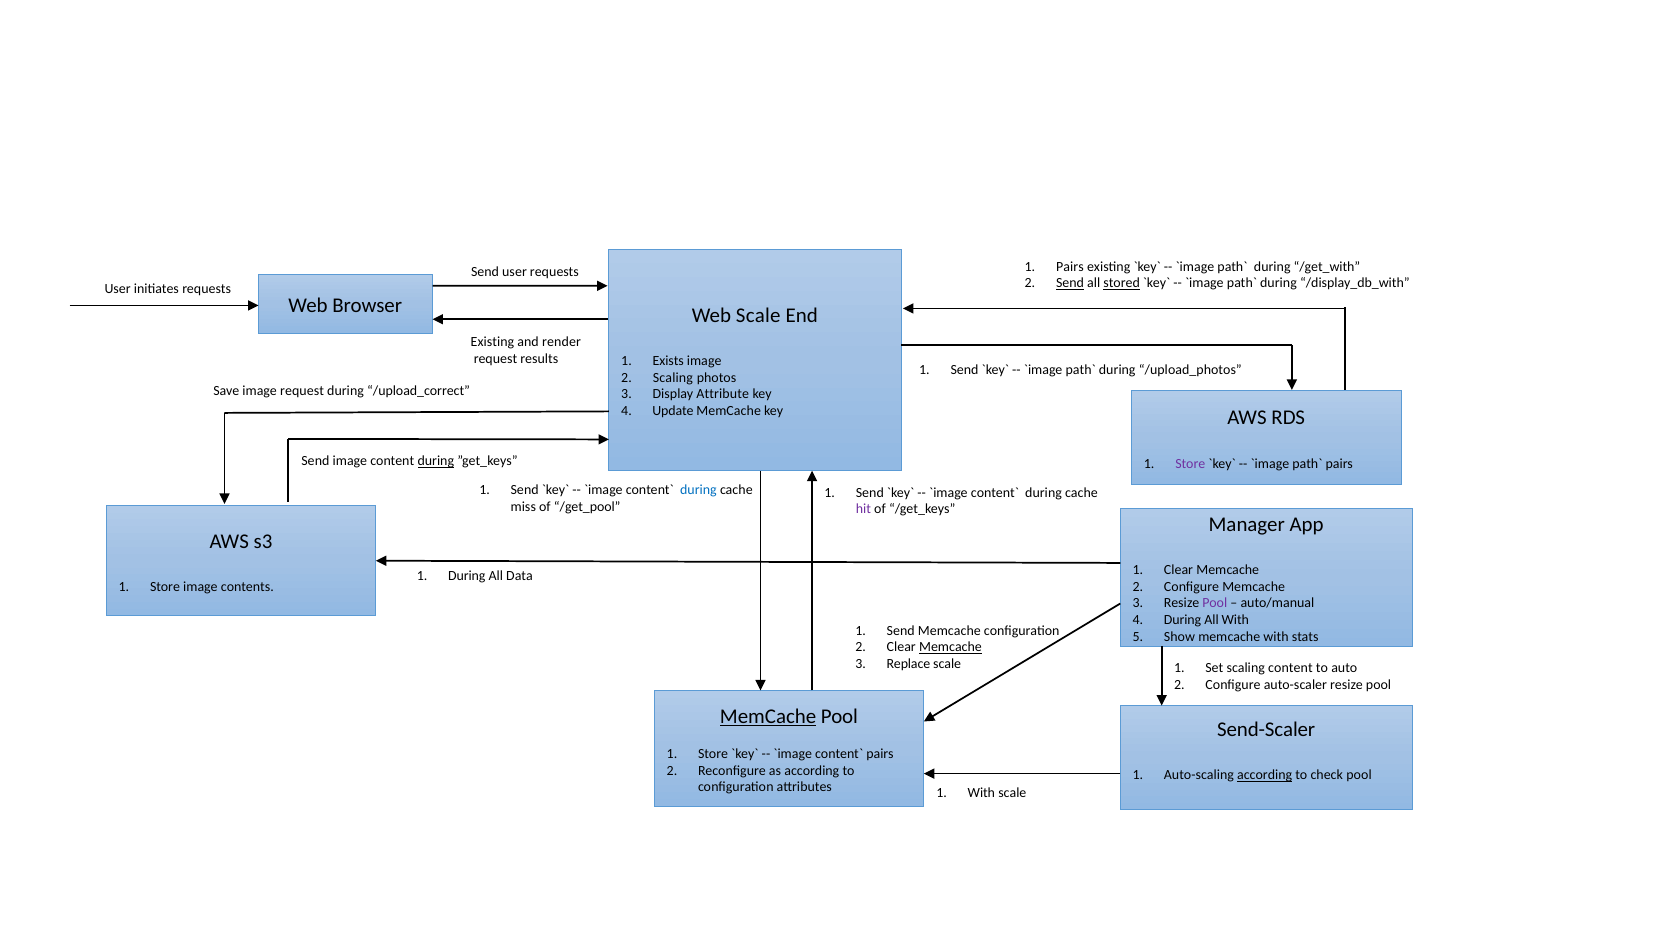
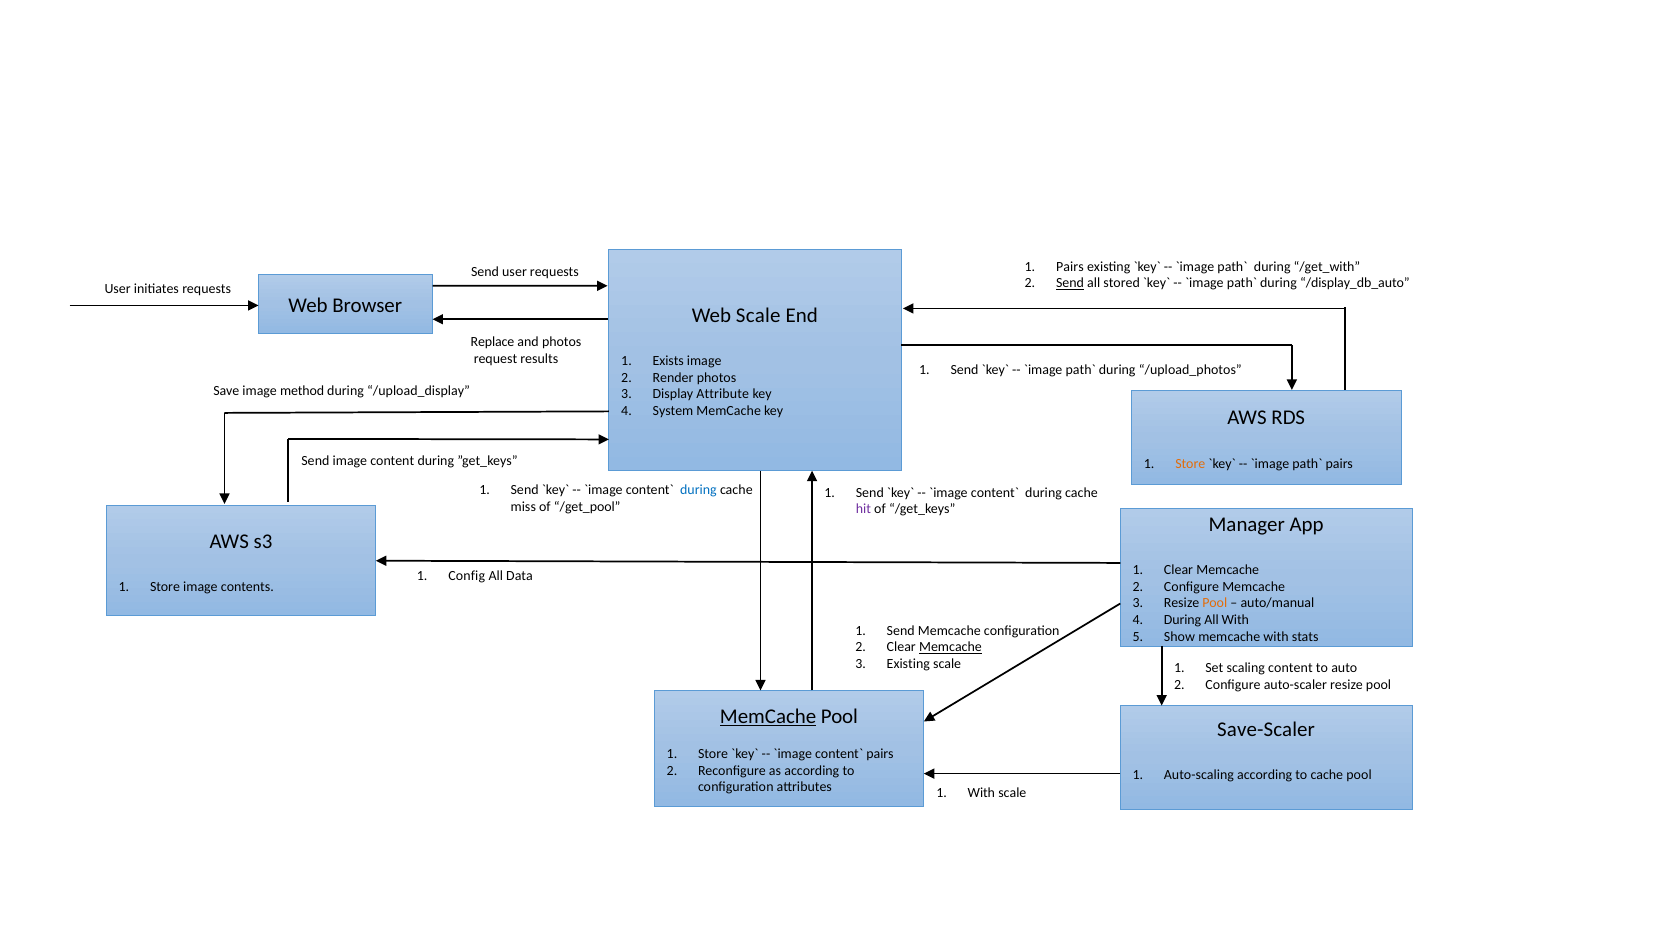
stored underline: present -> none (1122, 283)
/display_db_with: /display_db_with -> /display_db_auto (1355, 283)
Existing: Existing -> Replace (493, 342)
and render: render -> photos (562, 342)
Scaling: Scaling -> Render (673, 378)
image request: request -> method (302, 391)
/upload_correct: /upload_correct -> /upload_display (419, 391)
Update: Update -> System (673, 411)
during underline: present -> none (436, 461)
Store colour: purple -> orange (1190, 464)
During: During -> Config (467, 576)
Pool colour: purple -> orange (1215, 603)
Replace: Replace -> Existing (908, 664)
Send-Scaler: Send-Scaler -> Save-Scaler (1266, 730)
according underline: present -> none (1265, 775)
to check: check -> cache (1327, 775)
